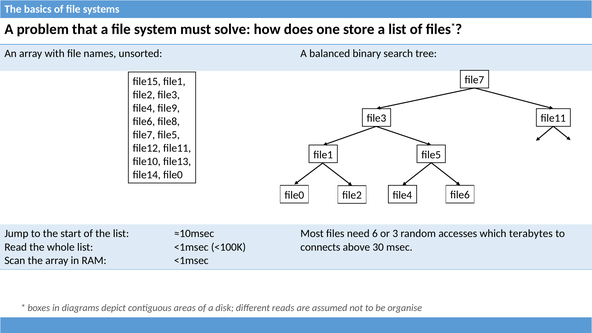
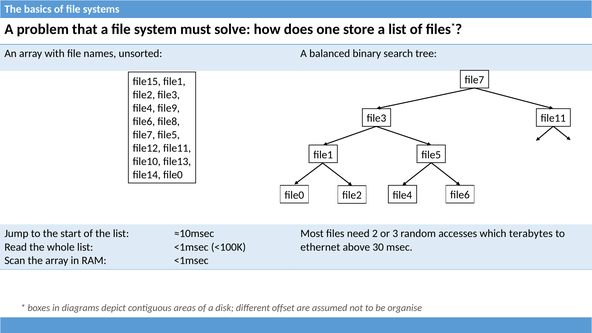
6: 6 -> 2 (375, 234)
connects: connects -> ethernet (320, 247)
reads: reads -> offset (283, 308)
